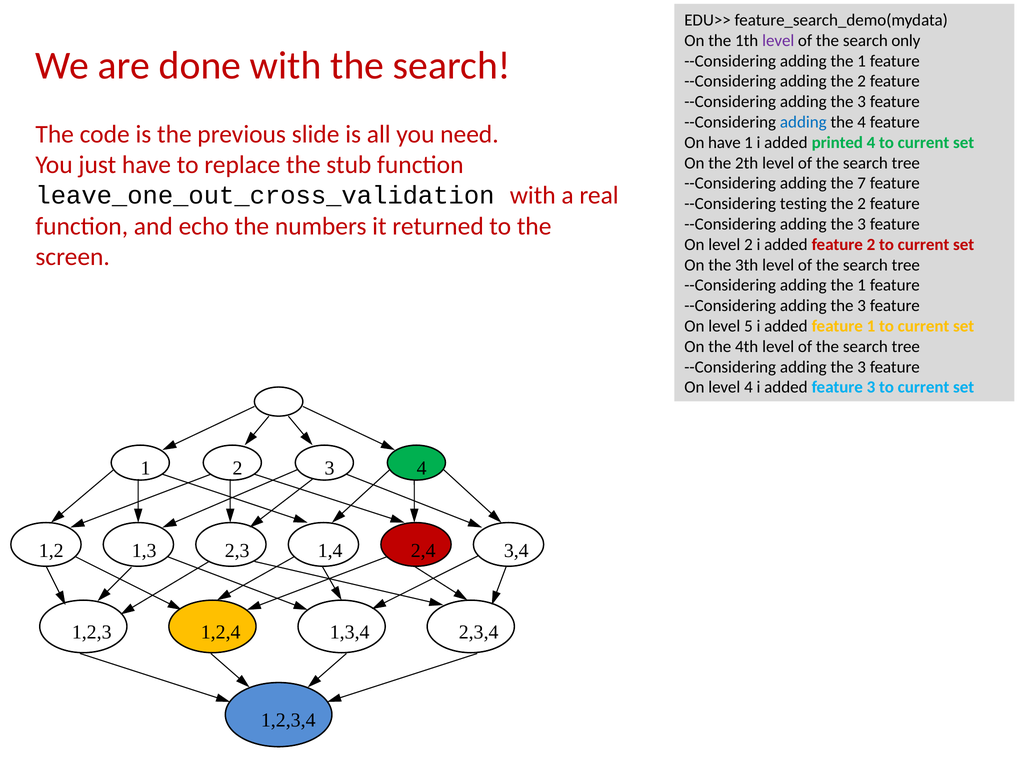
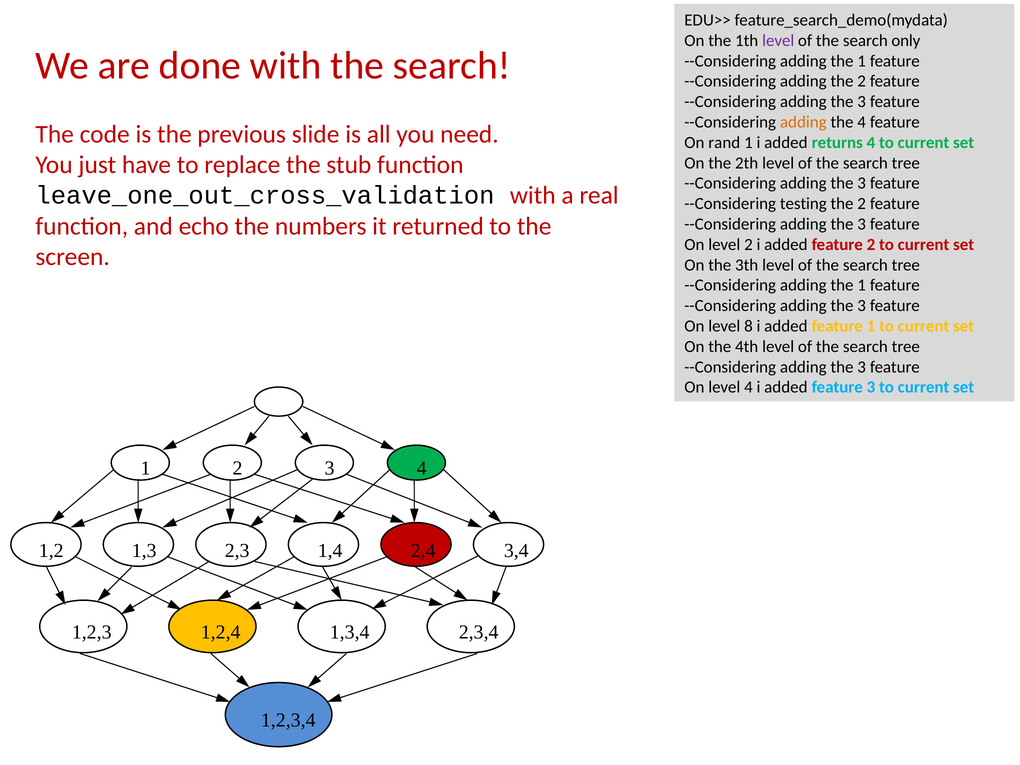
adding colour: blue -> orange (803, 122)
On have: have -> rand (724, 143)
printed: printed -> returns (837, 143)
7: 7 -> 3 (862, 183)
5: 5 -> 8 (749, 326)
